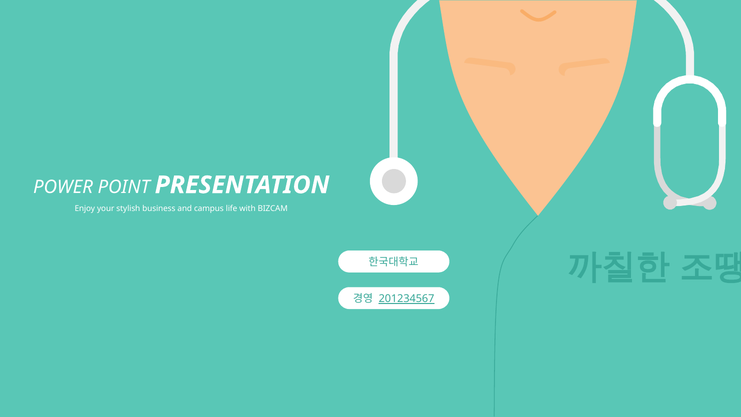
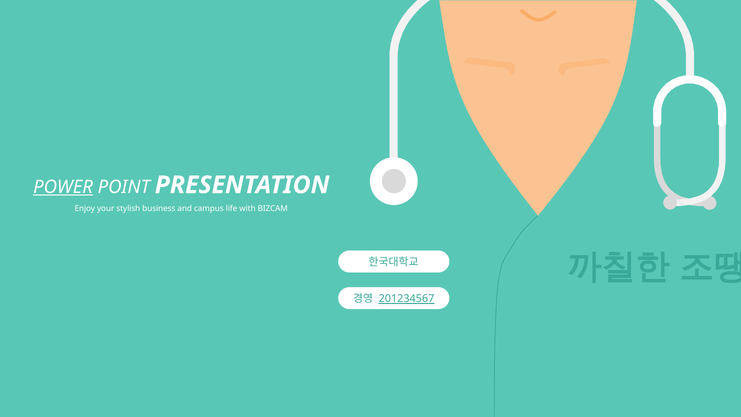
POWER underline: none -> present (63, 187)
